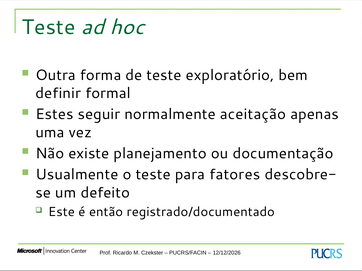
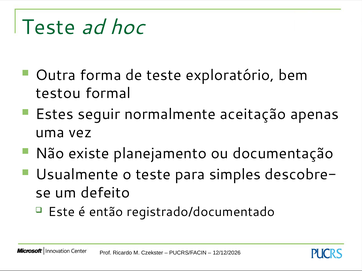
definir: definir -> testou (58, 93)
fatores: fatores -> simples (235, 175)
